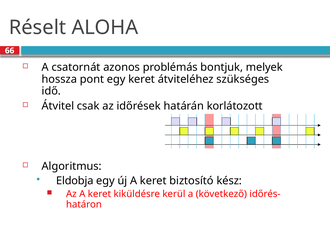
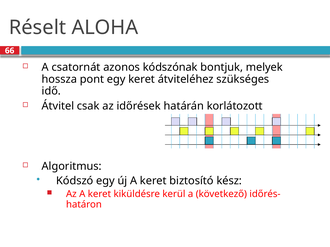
problémás: problémás -> kódszónak (170, 67)
Eldobja: Eldobja -> Kódszó (75, 181)
